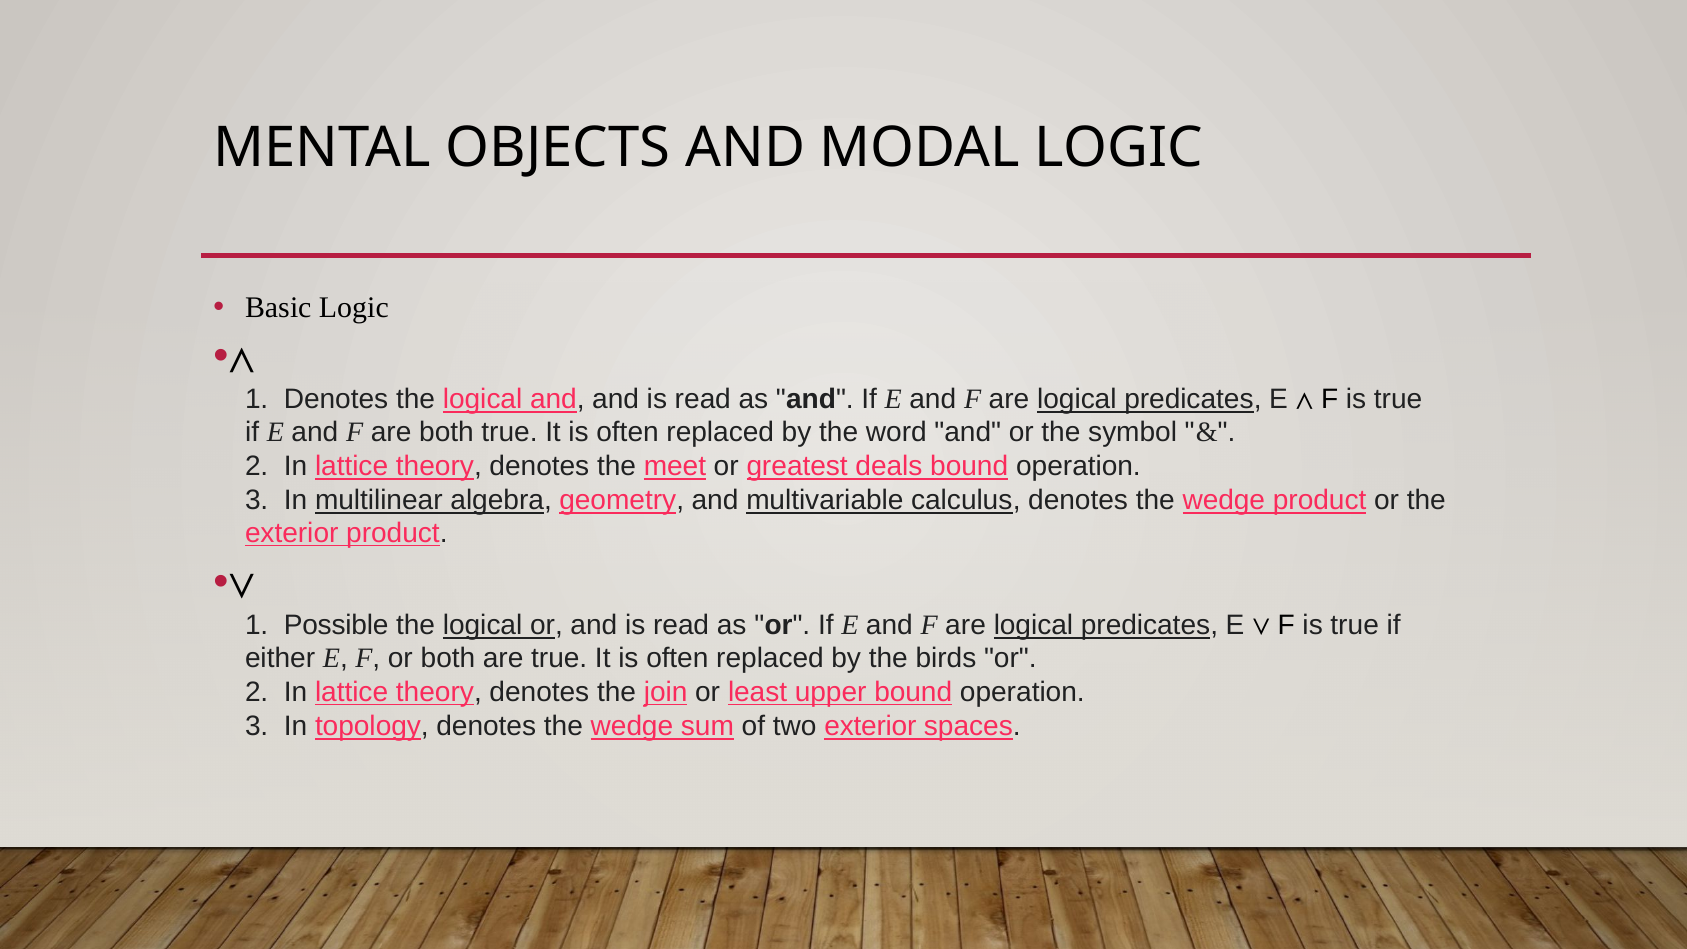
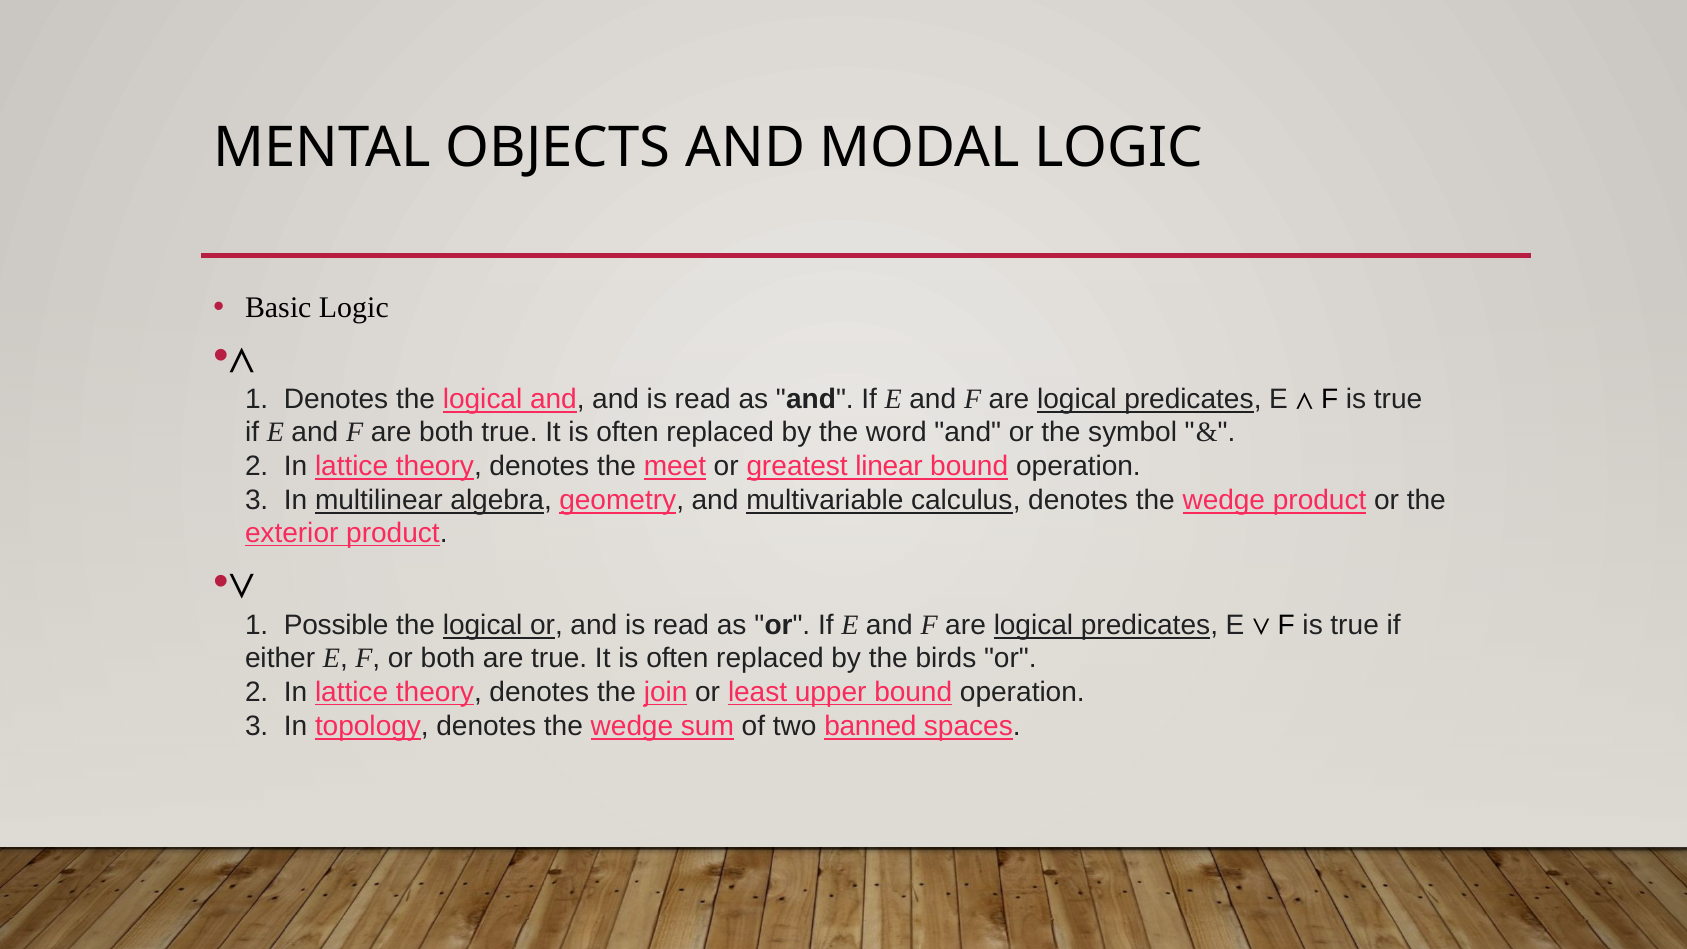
deals: deals -> linear (889, 466)
two exterior: exterior -> banned (870, 726)
